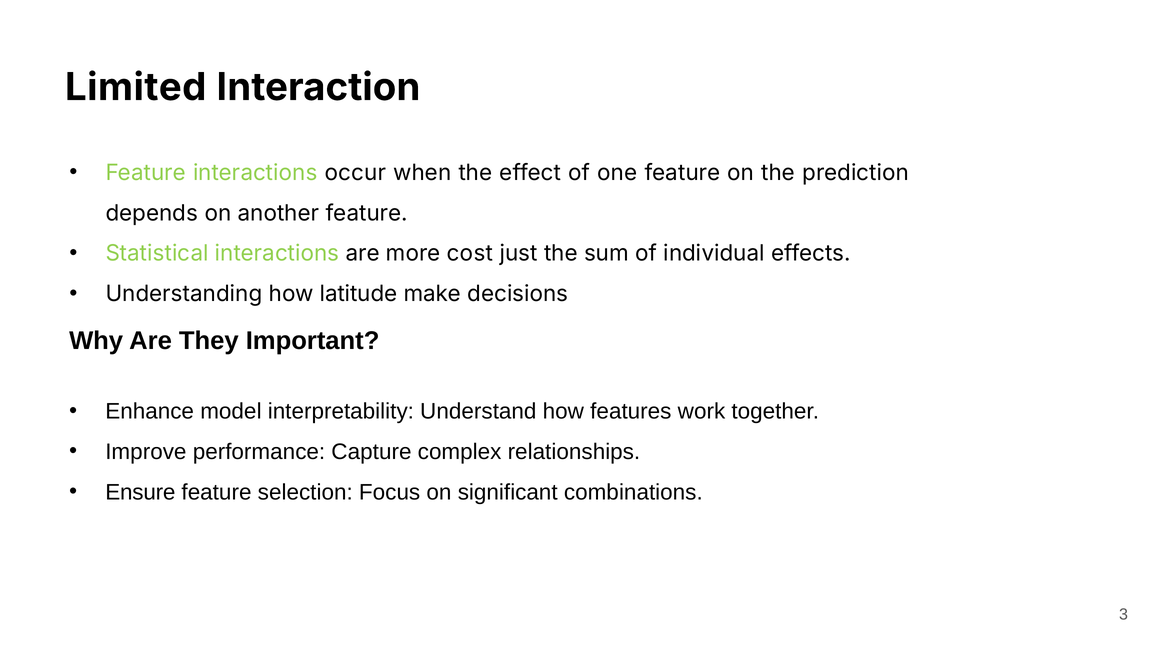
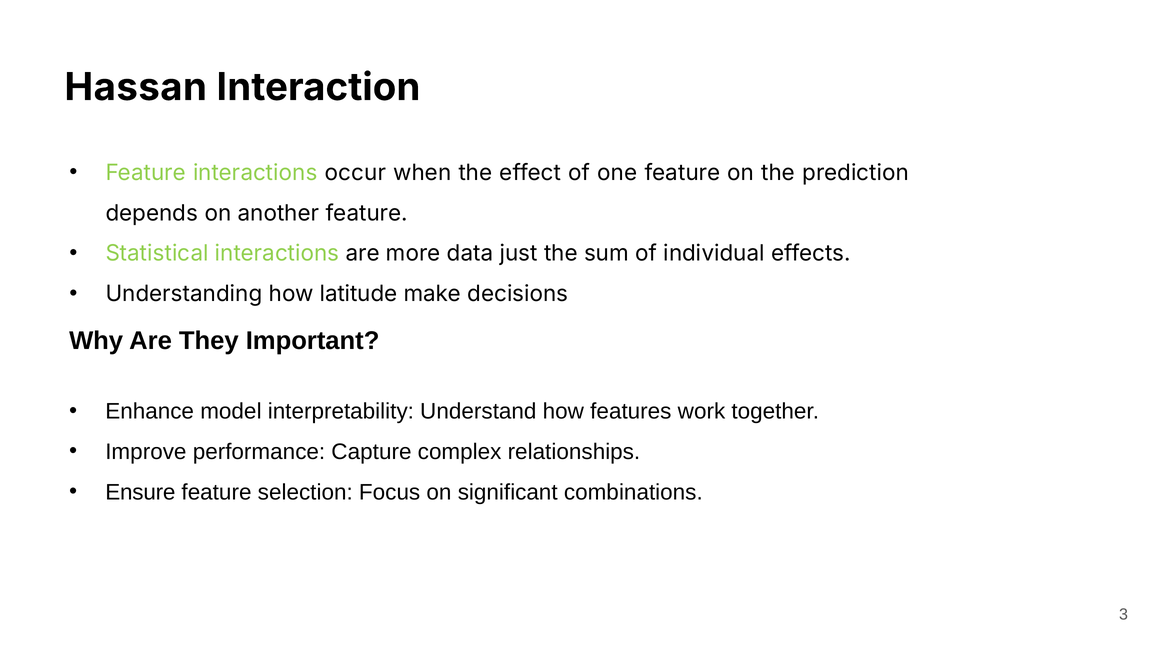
Limited: Limited -> Hassan (136, 87)
cost: cost -> data (470, 254)
